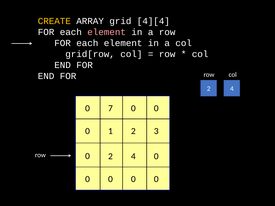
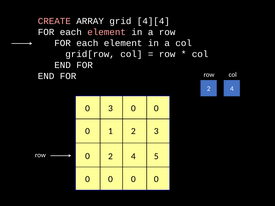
CREATE colour: yellow -> pink (54, 21)
7: 7 -> 3 (110, 108)
4 0: 0 -> 5 (156, 156)
